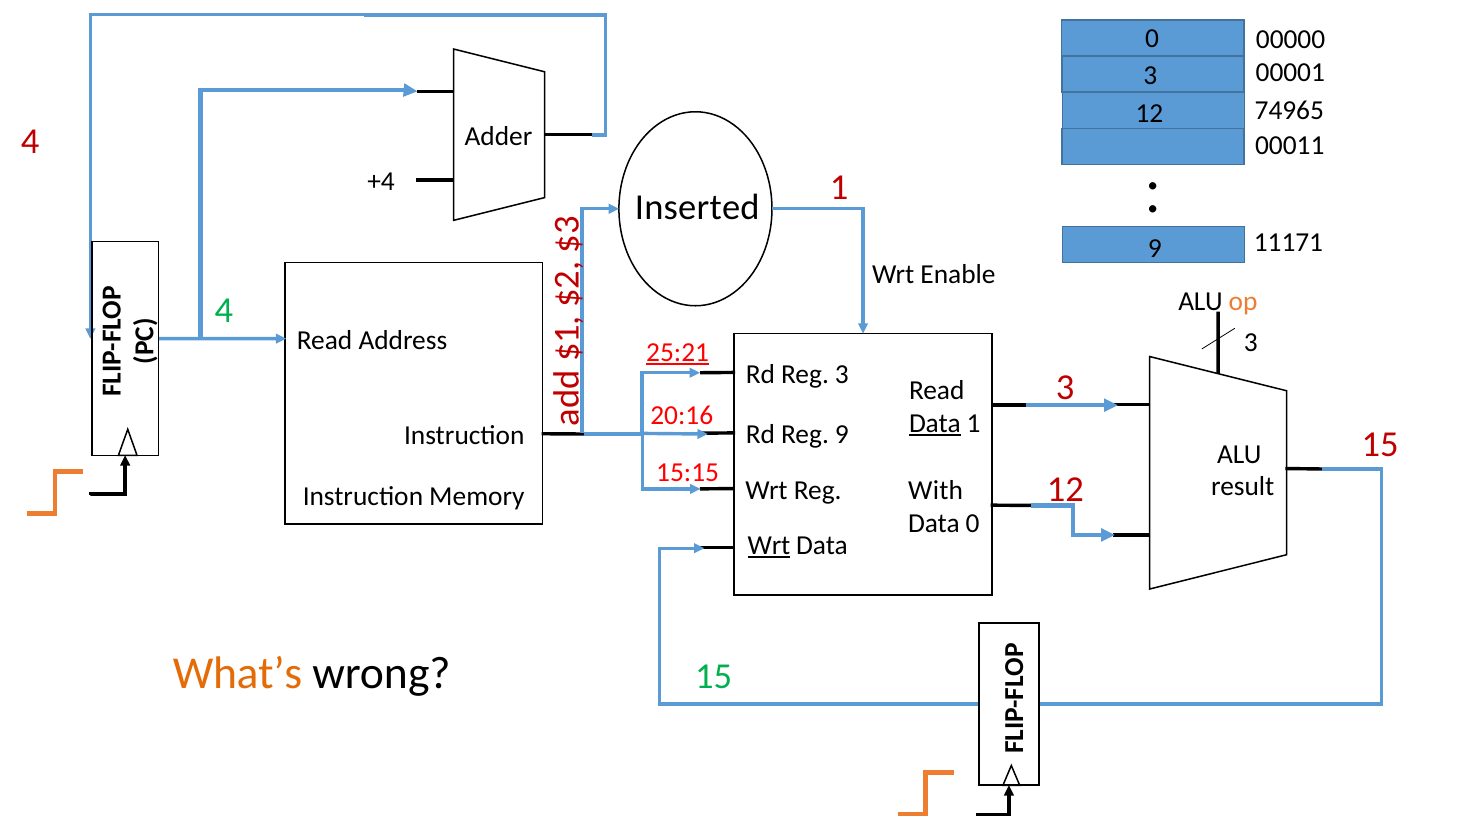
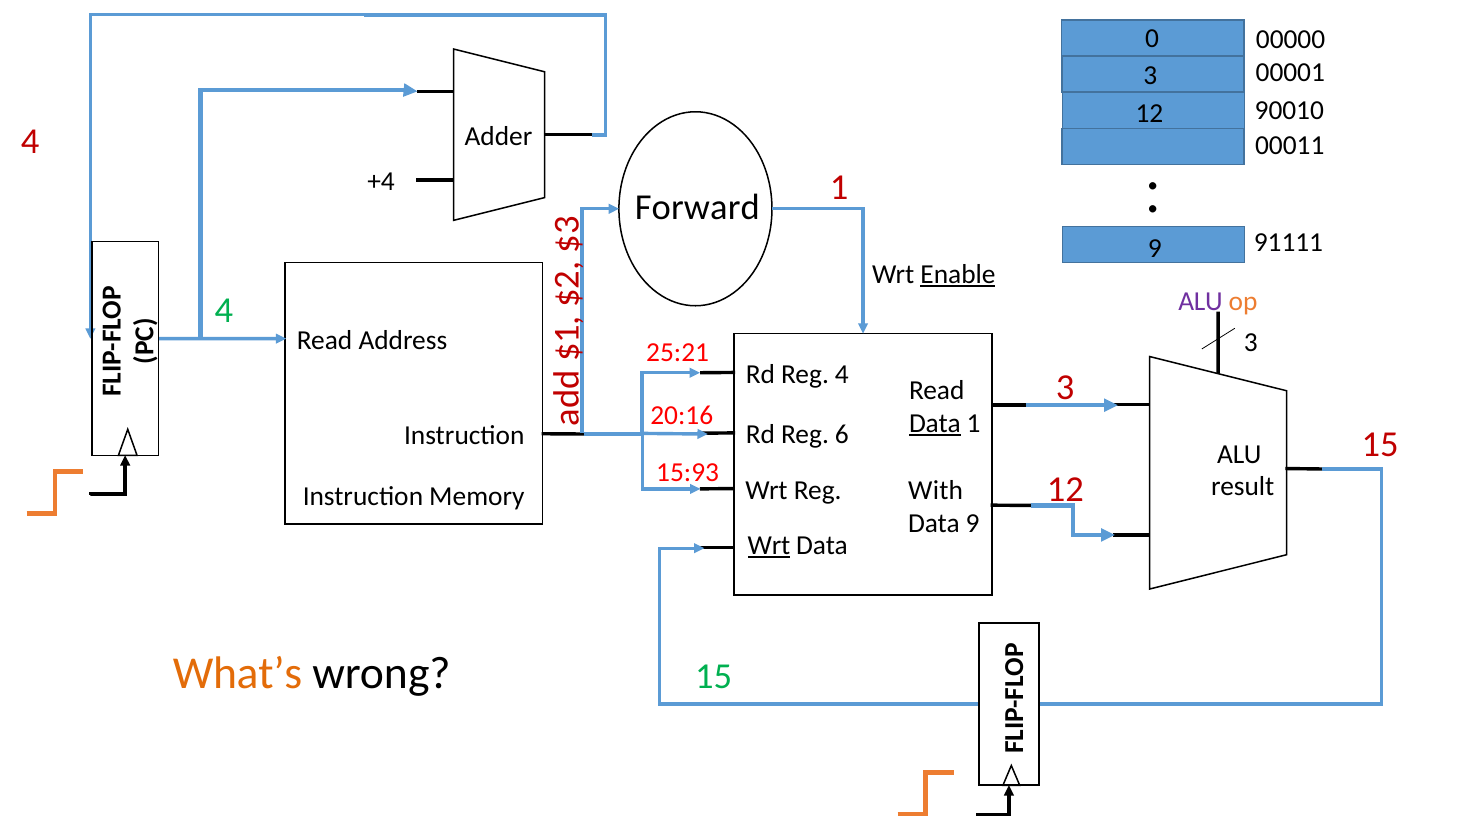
74965: 74965 -> 90010 (1289, 110)
Inserted: Inserted -> Forward (697, 207)
11171: 11171 -> 91111 (1288, 242)
Enable underline: none -> present (958, 274)
ALU colour: black -> purple (1201, 301)
25:21 underline: present -> none (678, 352)
Reg 3: 3 -> 4 (842, 374)
Reg 9: 9 -> 6 (842, 435)
15:15: 15:15 -> 15:93 (688, 472)
Data 0: 0 -> 9 (973, 523)
